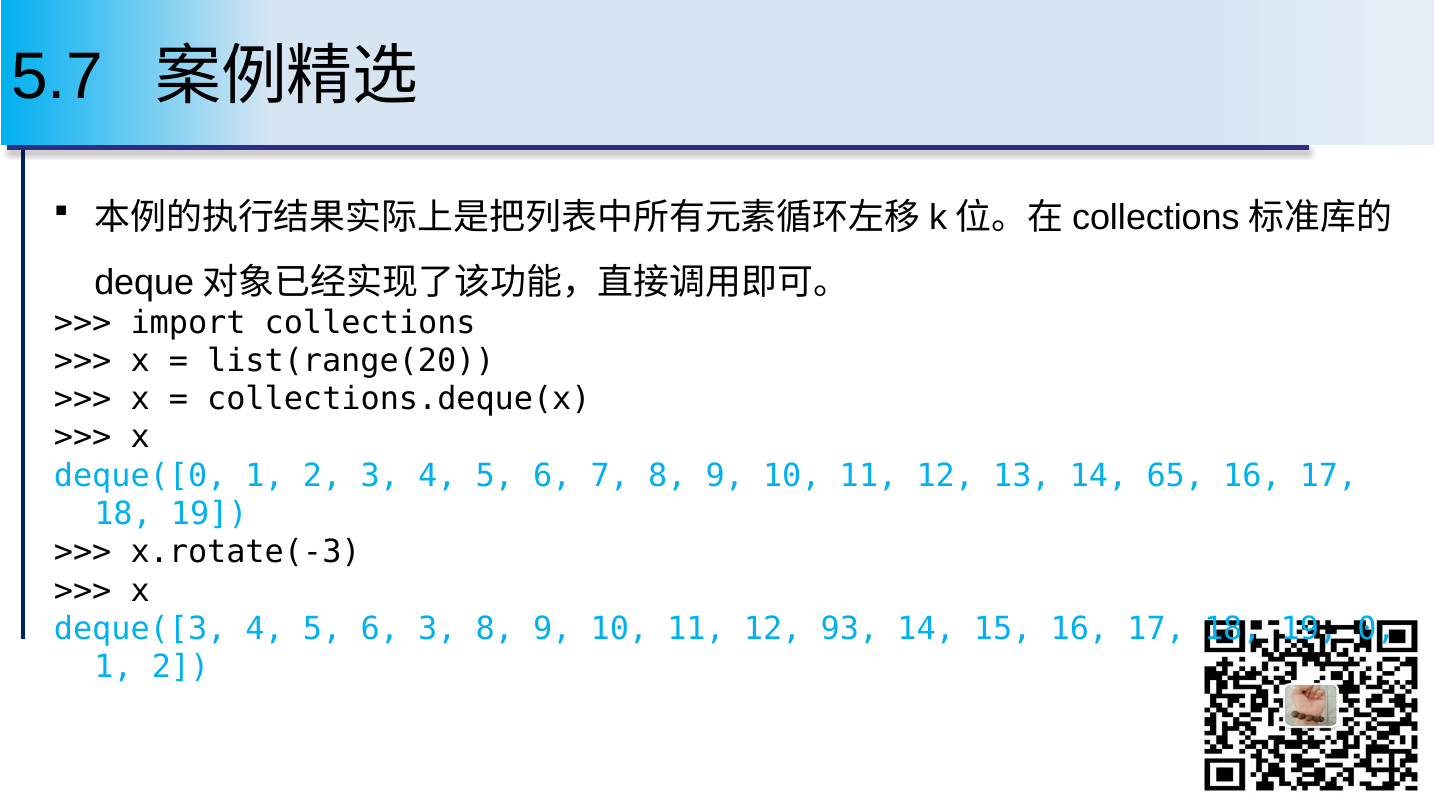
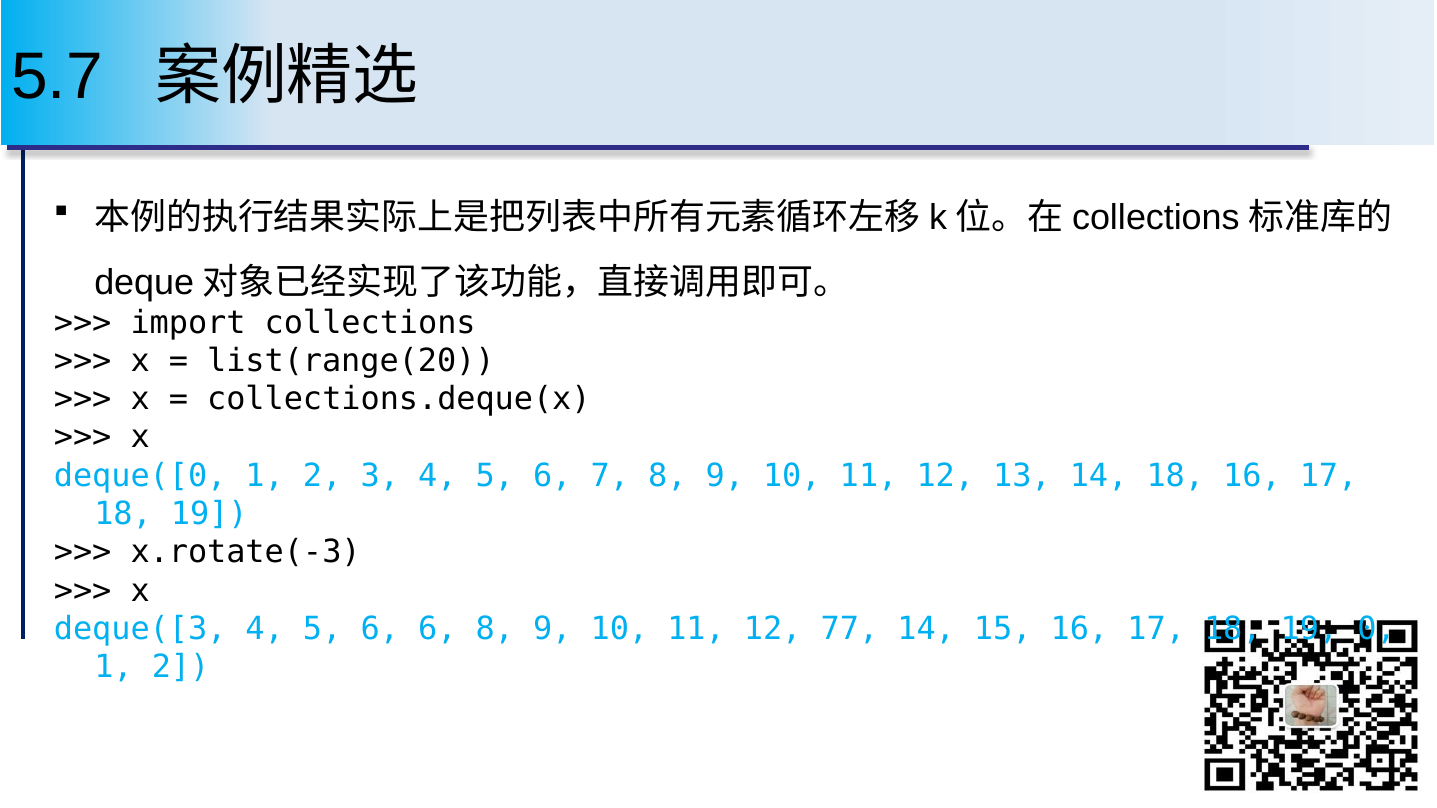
14 65: 65 -> 18 (1175, 476)
6 3: 3 -> 6 (437, 629)
93: 93 -> 77 (849, 629)
